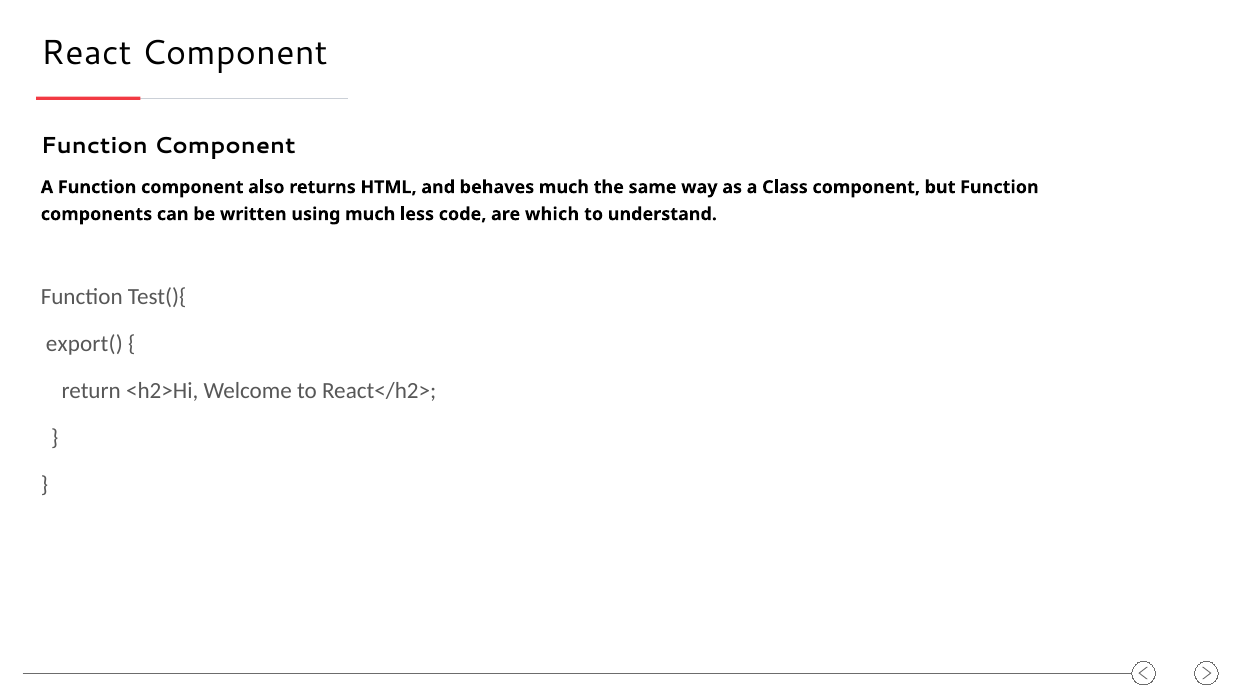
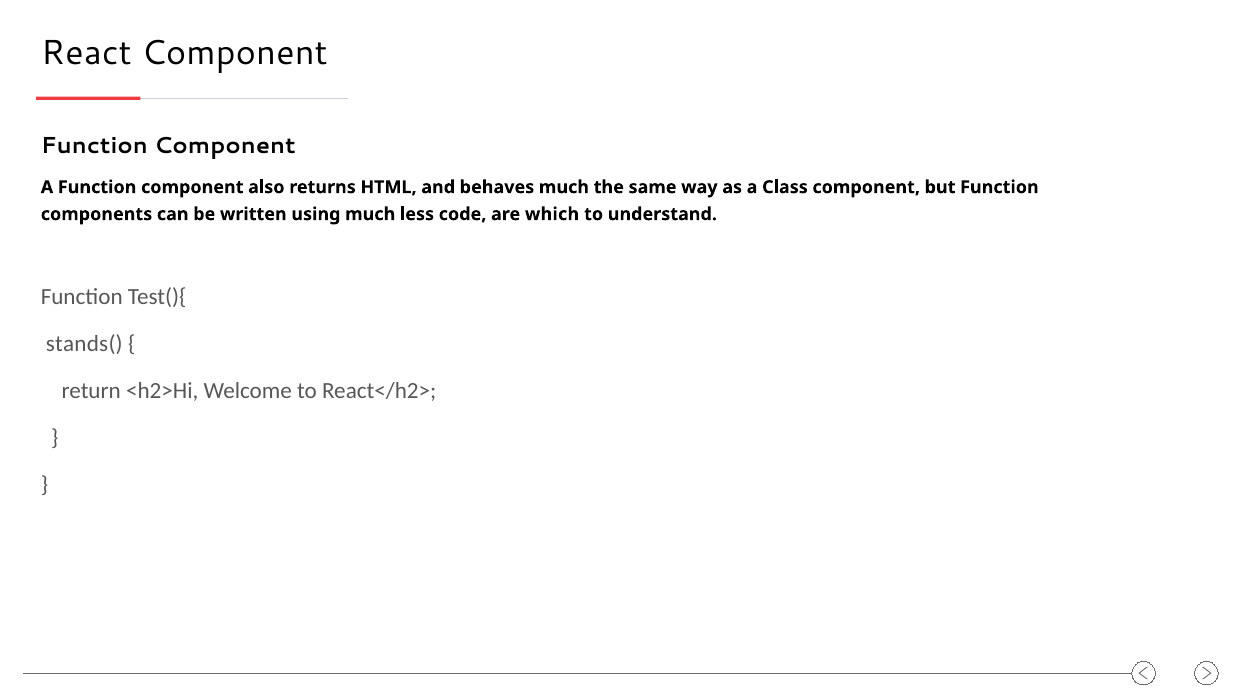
export(: export( -> stands( (84, 344)
